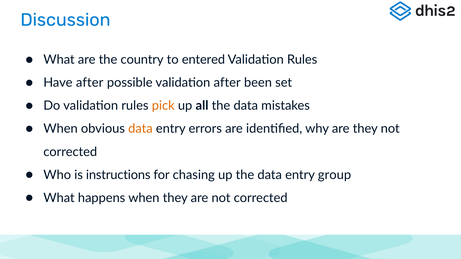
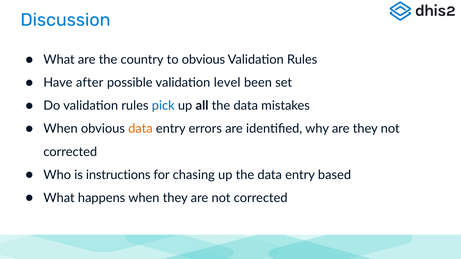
to entered: entered -> obvious (203, 60)
validation after: after -> level (227, 83)
pick colour: orange -> blue (163, 106)
group: group -> based (335, 175)
